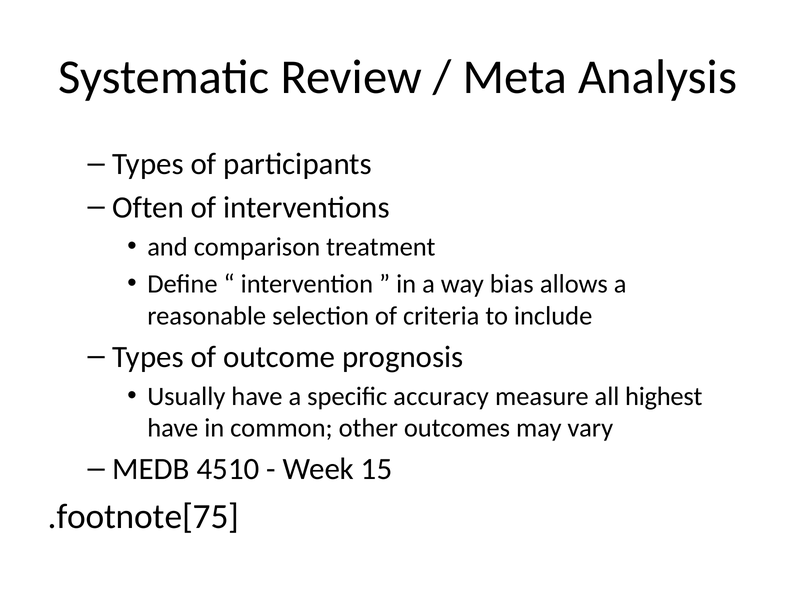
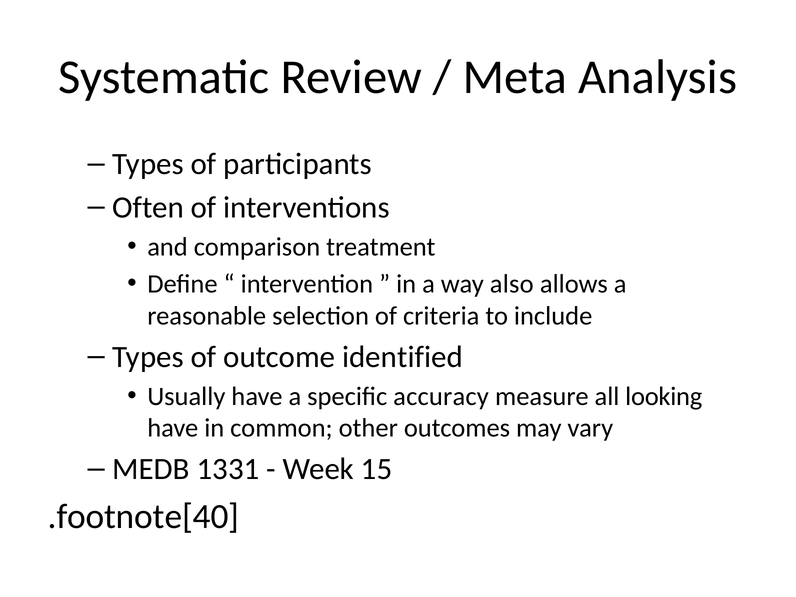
bias: bias -> also (512, 284)
prognosis: prognosis -> identified (403, 357)
highest: highest -> looking (664, 396)
4510: 4510 -> 1331 (228, 469)
.footnote[75: .footnote[75 -> .footnote[40 (143, 516)
